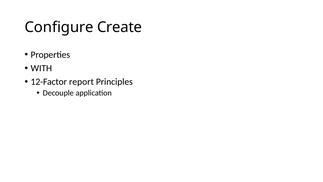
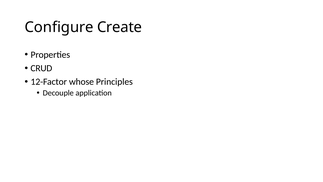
WITH: WITH -> CRUD (41, 68)
report: report -> whose (81, 82)
